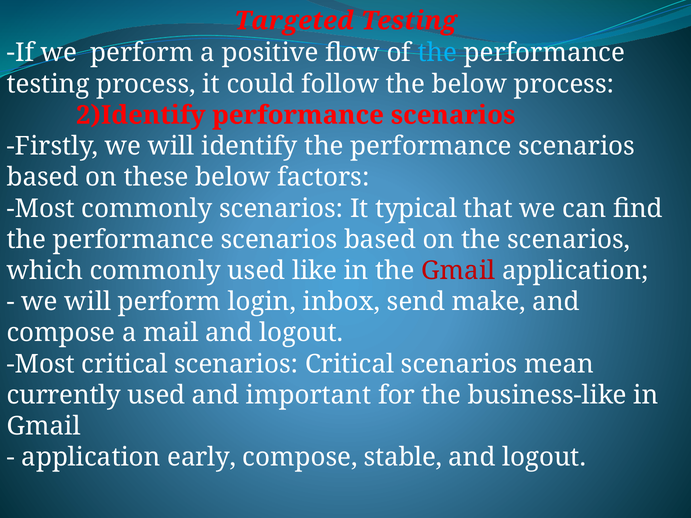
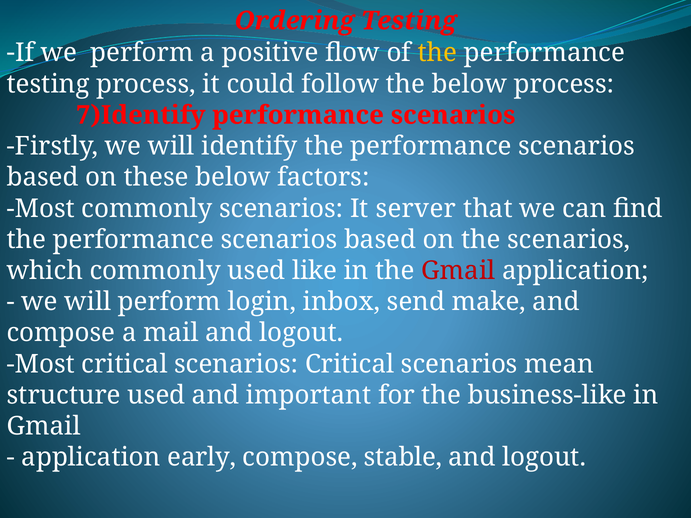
Targeted: Targeted -> Ordering (294, 21)
the colour: light blue -> yellow (437, 53)
2)Identify: 2)Identify -> 7)Identify (141, 115)
typical: typical -> server (416, 209)
currently: currently -> structure (64, 395)
